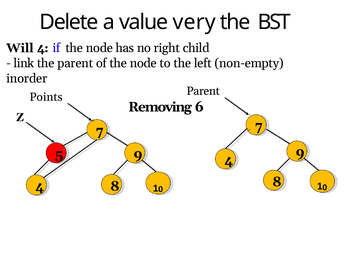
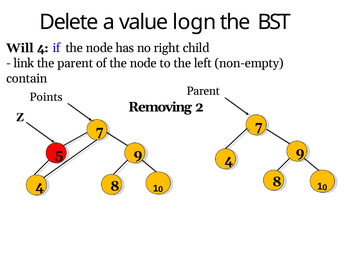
very: very -> logn (194, 22)
inorder: inorder -> contain (27, 78)
6: 6 -> 2 (199, 107)
